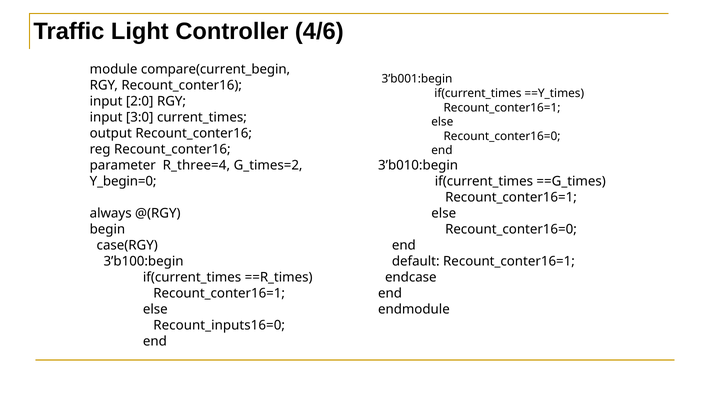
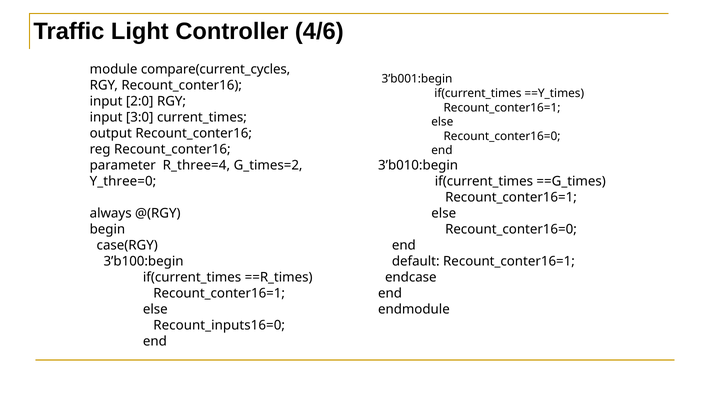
compare(current_begin: compare(current_begin -> compare(current_cycles (216, 69)
Y_begin=0: Y_begin=0 -> Y_three=0 (123, 181)
